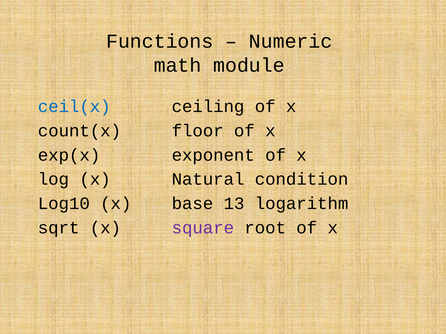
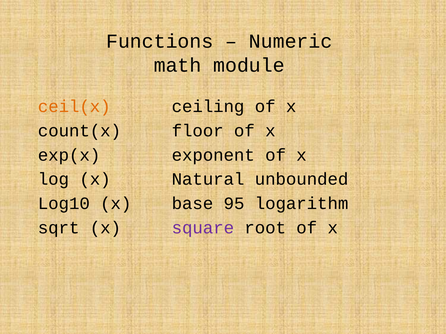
ceil(x colour: blue -> orange (74, 107)
condition: condition -> unbounded (302, 179)
13: 13 -> 95 (234, 204)
